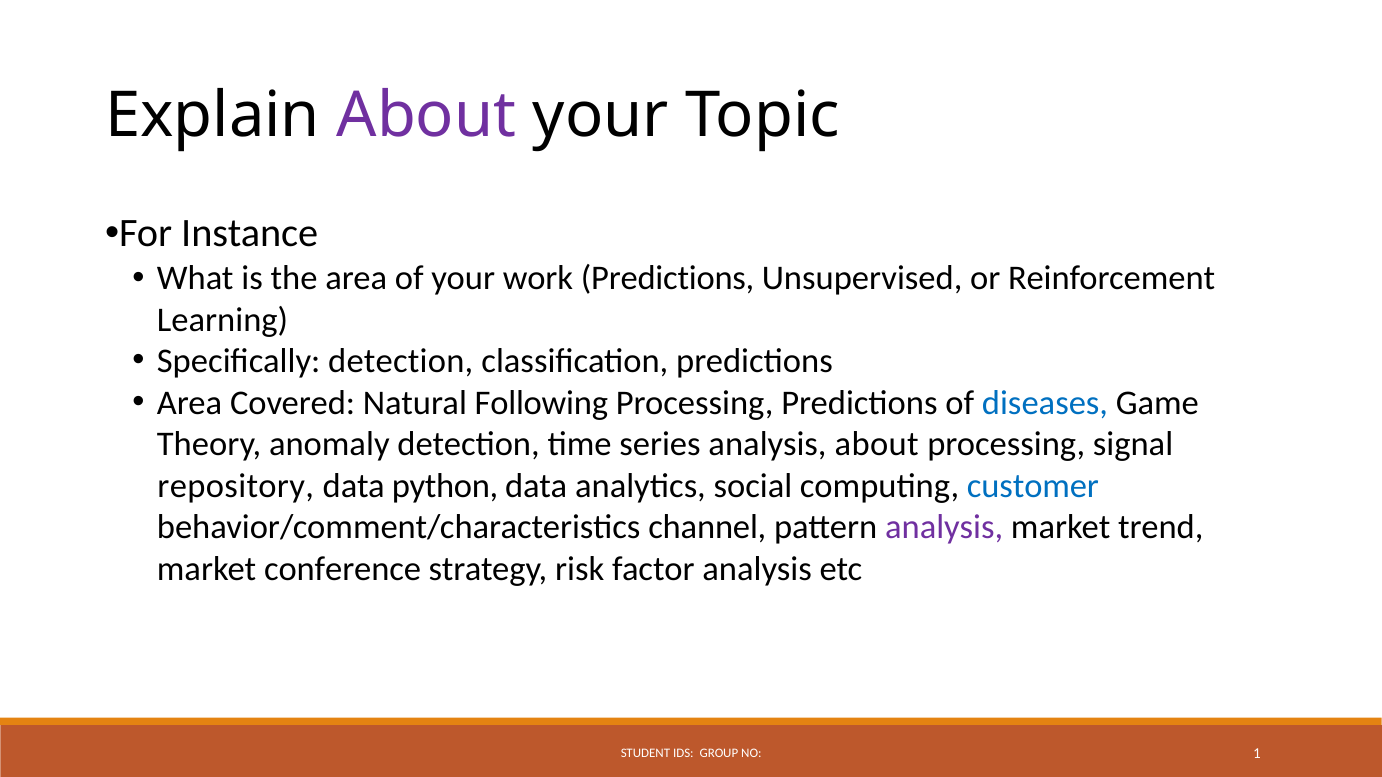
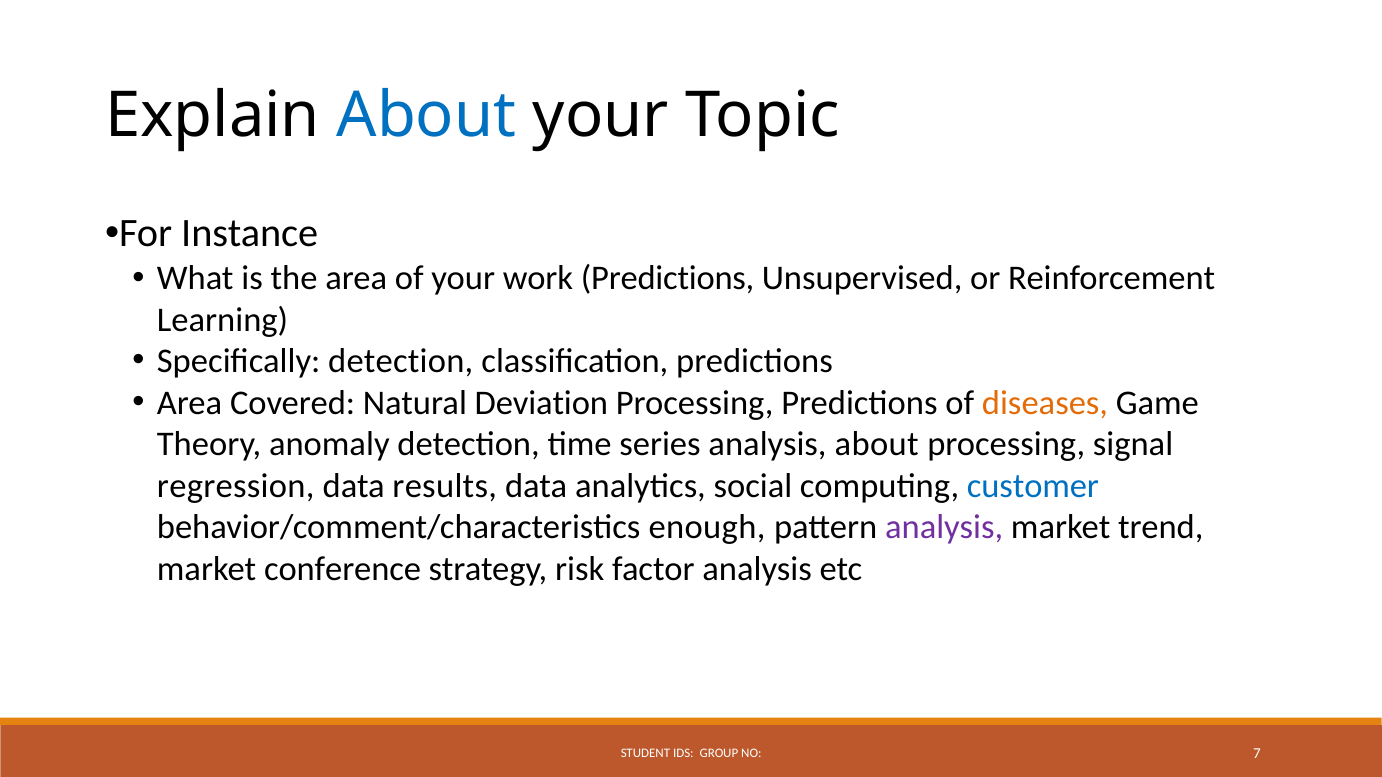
About colour: purple -> blue (426, 116)
Following: Following -> Deviation (541, 403)
diseases colour: blue -> orange (1045, 403)
repository: repository -> regression (236, 486)
python: python -> results (445, 486)
channel: channel -> enough (707, 527)
1: 1 -> 7 (1257, 754)
